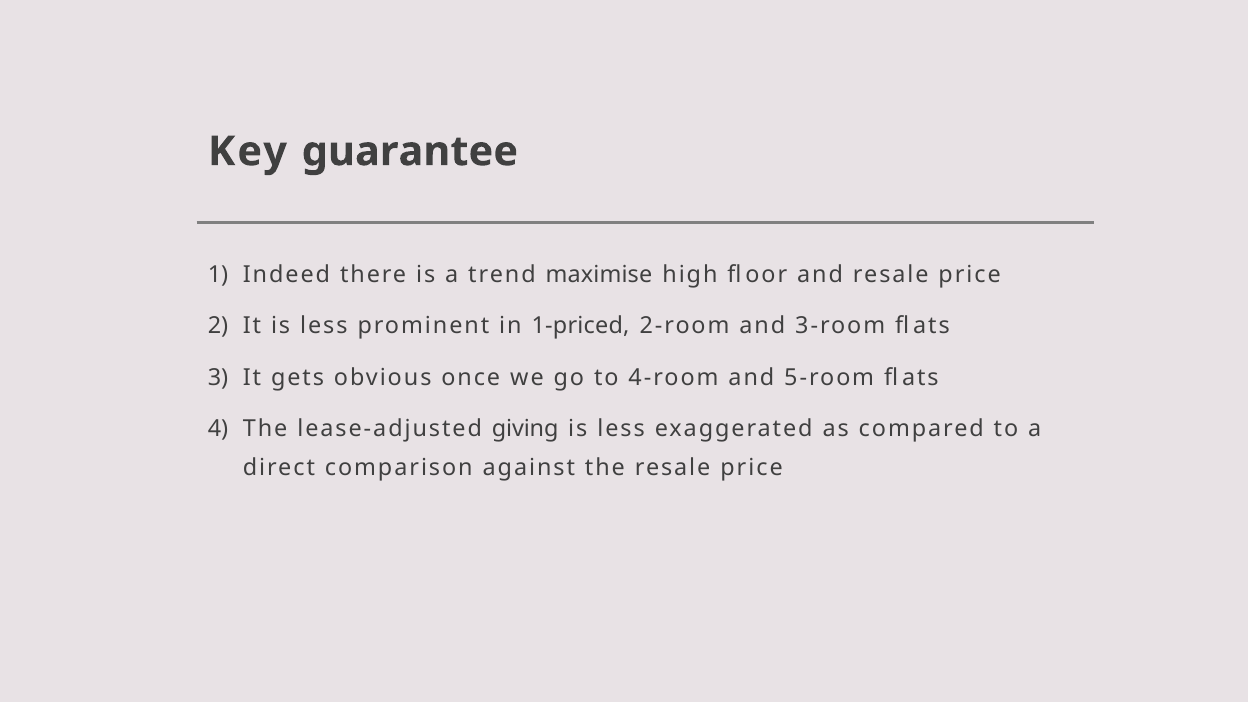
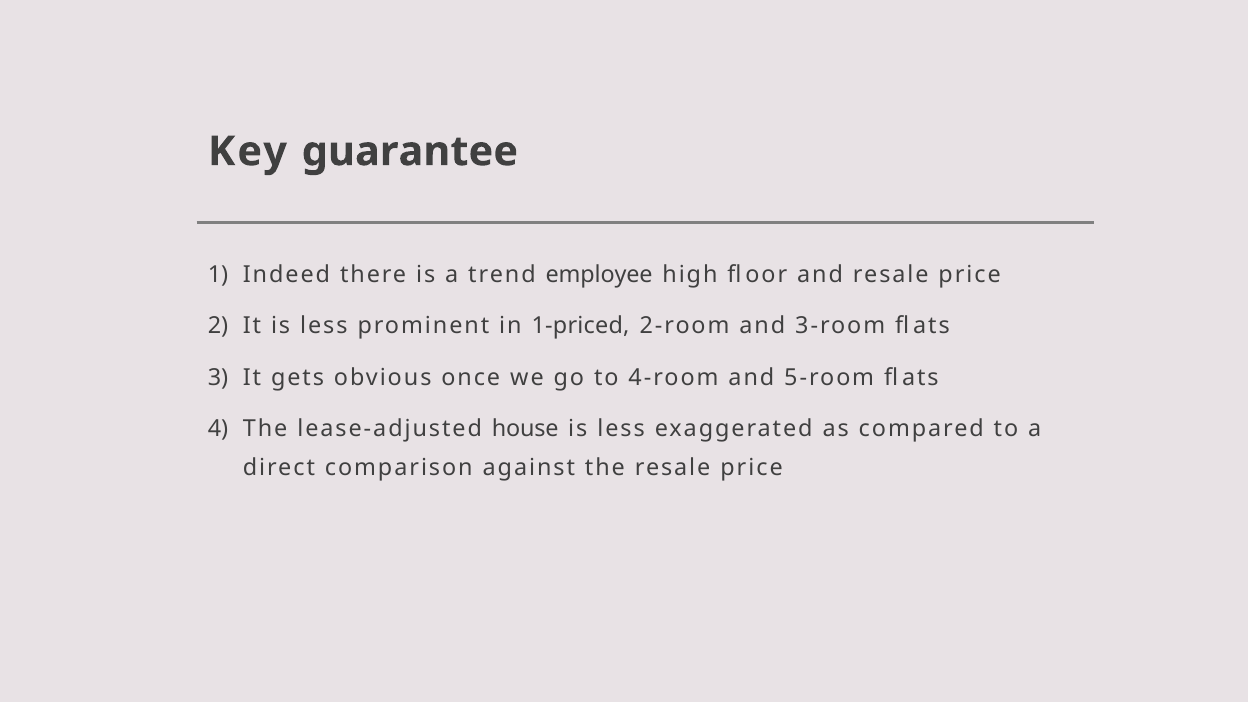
maximise: maximise -> employee (599, 275)
giving: giving -> house (525, 429)
